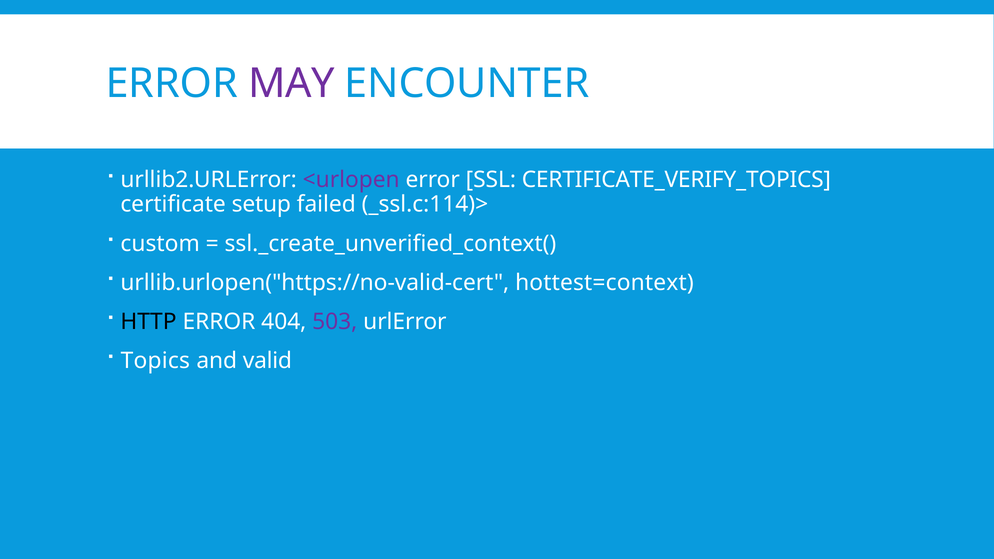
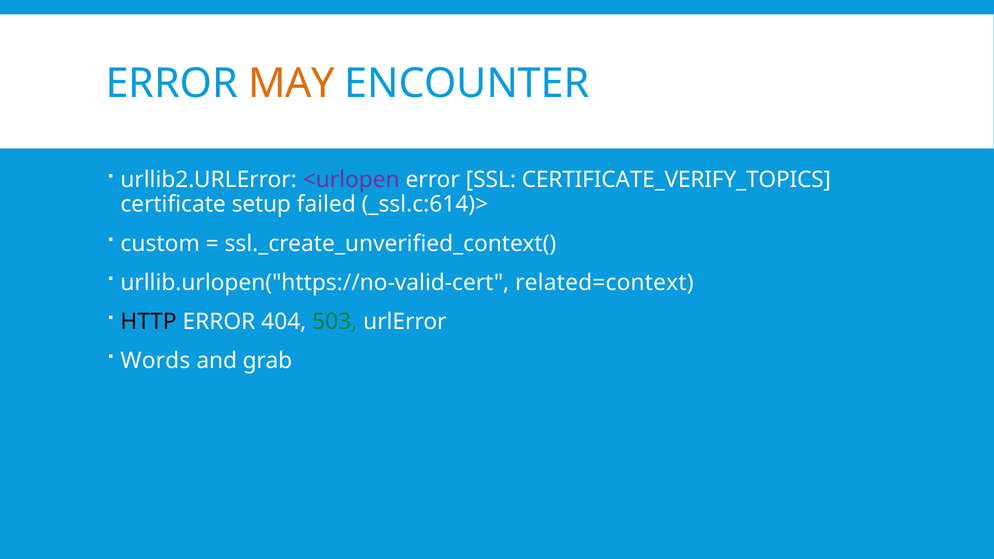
MAY colour: purple -> orange (291, 84)
_ssl.c:114)>: _ssl.c:114)> -> _ssl.c:614)> (425, 204)
hottest=context: hottest=context -> related=context (604, 283)
503 colour: purple -> green (335, 322)
Topics: Topics -> Words (155, 361)
valid: valid -> grab (267, 361)
